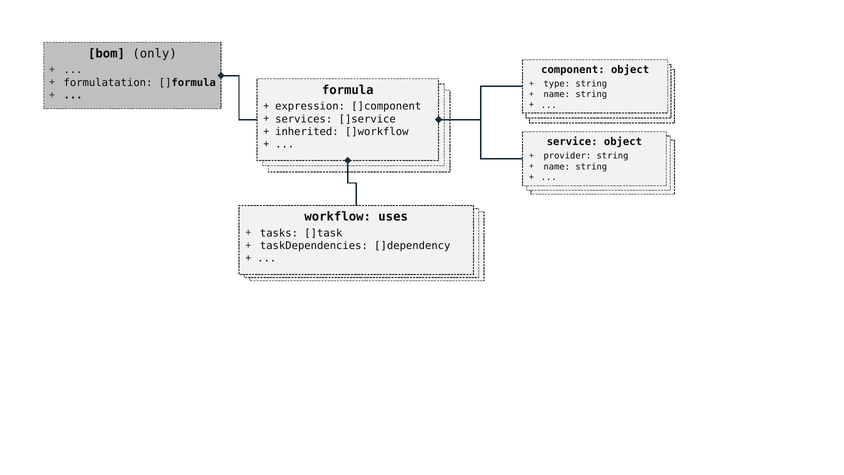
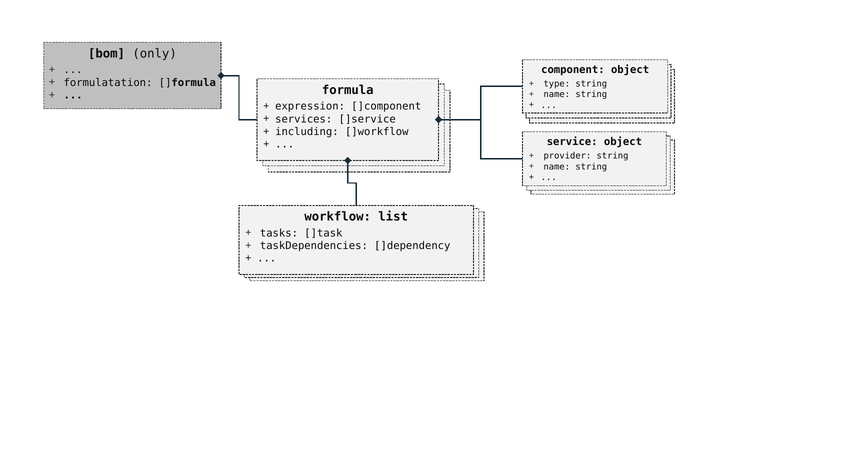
inherited: inherited -> including (307, 132)
uses: uses -> list (393, 217)
